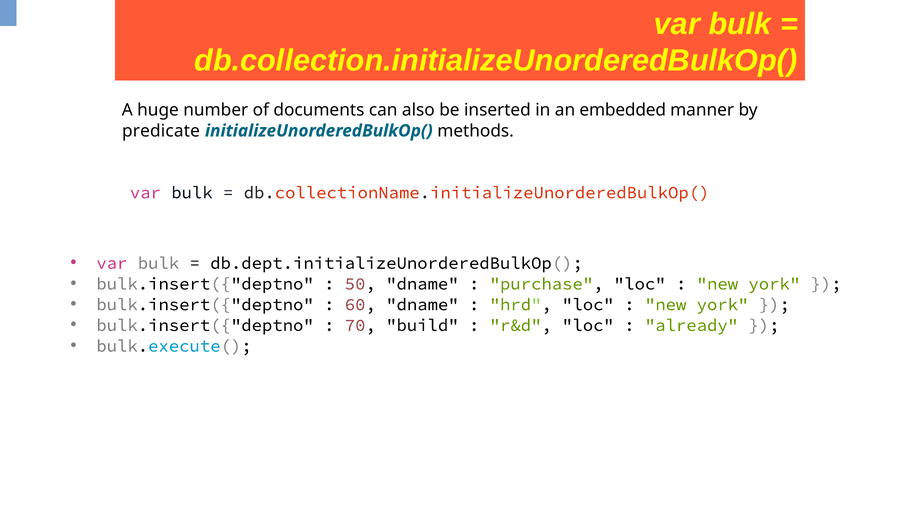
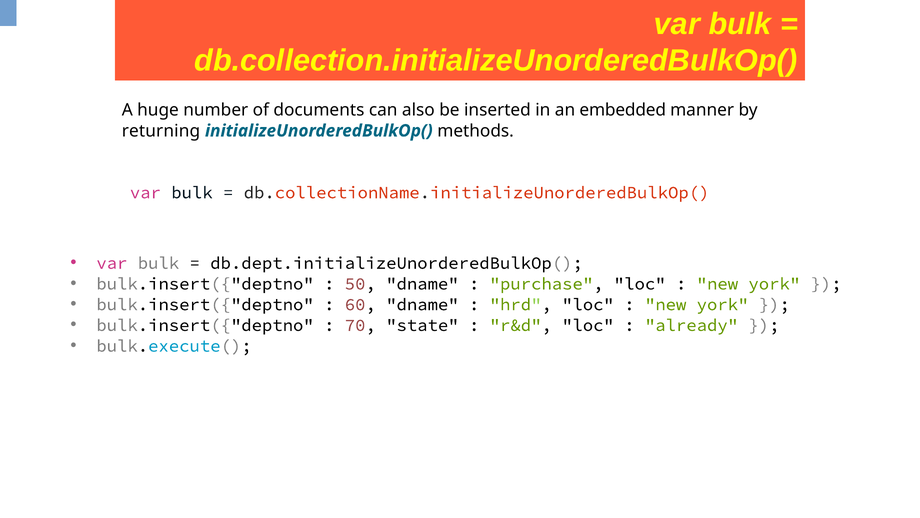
predicate: predicate -> returning (161, 131)
build: build -> state (422, 325)
